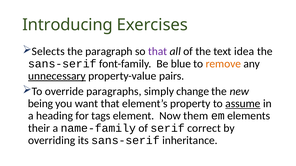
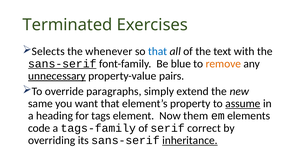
Introducing: Introducing -> Terminated (67, 25)
paragraph: paragraph -> whenever (109, 52)
that colour: purple -> blue (158, 52)
idea: idea -> with (244, 52)
sans-serif underline: none -> present (62, 64)
change: change -> extend (193, 92)
being: being -> same (40, 104)
their: their -> code (39, 128)
name-family: name-family -> tags-family (98, 128)
inheritance underline: none -> present (190, 141)
